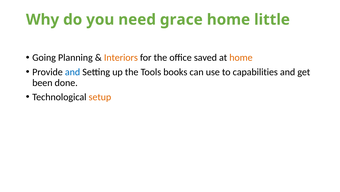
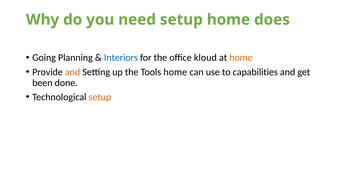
need grace: grace -> setup (181, 20)
little: little -> does (272, 20)
Interiors colour: orange -> blue (121, 57)
saved: saved -> kloud (205, 57)
and colour: blue -> orange (73, 72)
Tools books: books -> home (175, 72)
